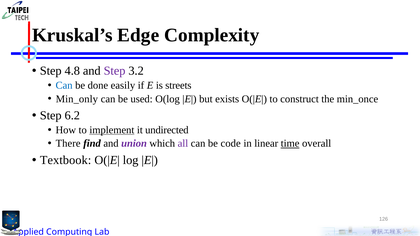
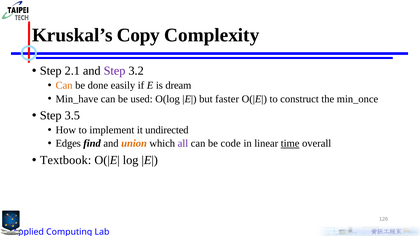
Edge: Edge -> Copy (138, 35)
4.8: 4.8 -> 2.1 (72, 71)
Can colour: blue -> orange (64, 85)
streets: streets -> dream (178, 85)
Min_only: Min_only -> Min_have (77, 99)
exists: exists -> faster (227, 99)
6.2: 6.2 -> 3.5 (72, 116)
implement underline: present -> none (112, 130)
There: There -> Edges (68, 144)
union colour: purple -> orange (134, 144)
